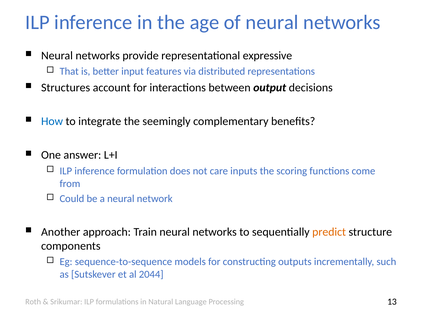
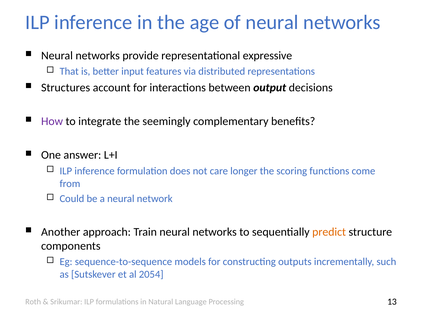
How colour: blue -> purple (52, 122)
inputs: inputs -> longer (244, 171)
2044: 2044 -> 2054 (151, 275)
